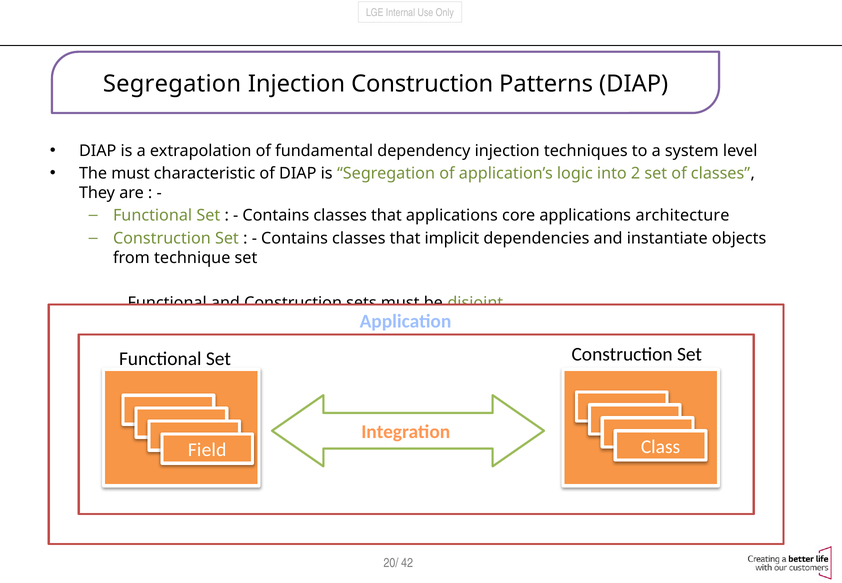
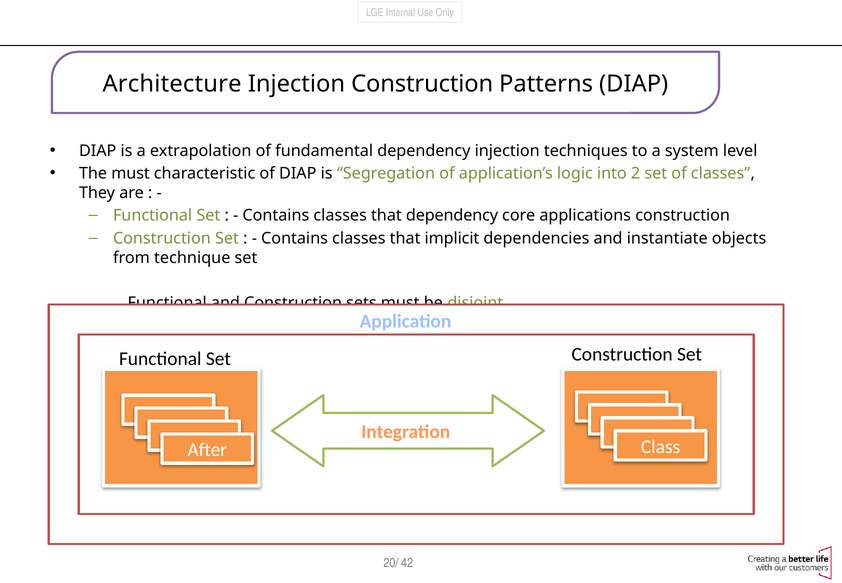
Segregation: Segregation -> Architecture (172, 84)
that applications: applications -> dependency (452, 216)
applications architecture: architecture -> construction (683, 216)
Field: Field -> After (207, 450)
